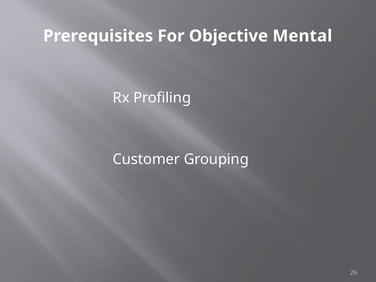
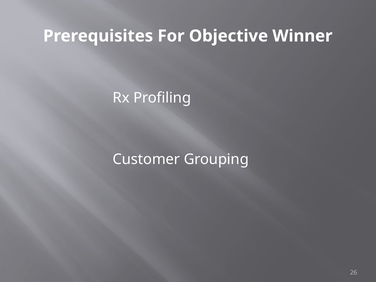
Mental: Mental -> Winner (302, 36)
